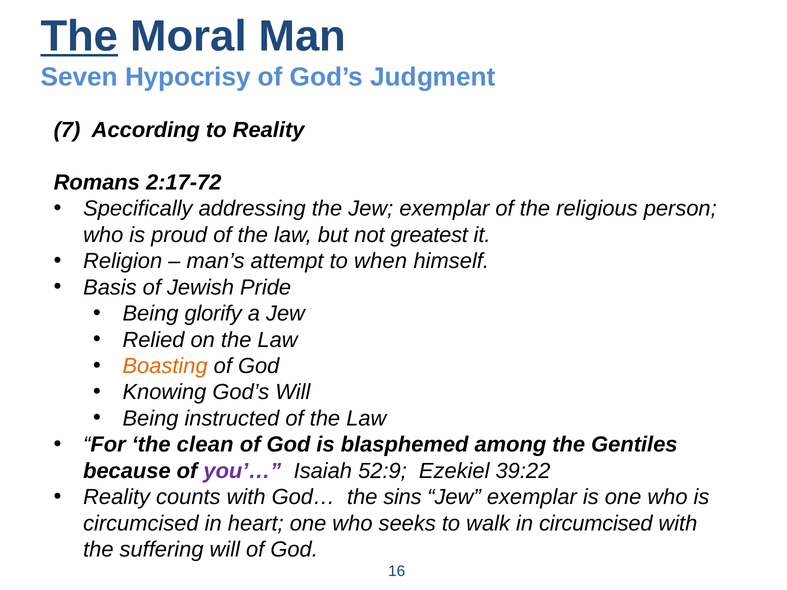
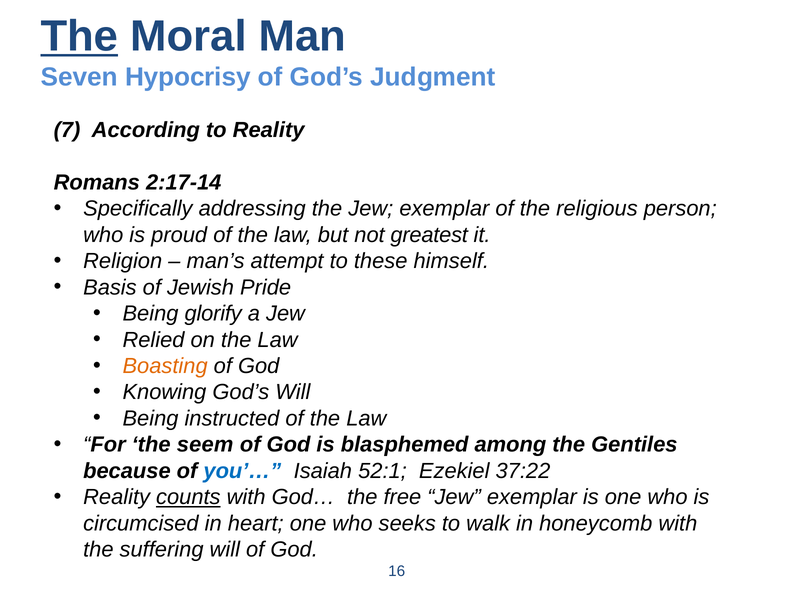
2:17-72: 2:17-72 -> 2:17-14 (184, 182)
when: when -> these (381, 261)
clean: clean -> seem (205, 445)
you’… colour: purple -> blue (242, 471)
52:9: 52:9 -> 52:1 (382, 471)
39:22: 39:22 -> 37:22 (523, 471)
counts underline: none -> present (188, 497)
sins: sins -> free (402, 497)
in circumcised: circumcised -> honeycomb (596, 524)
